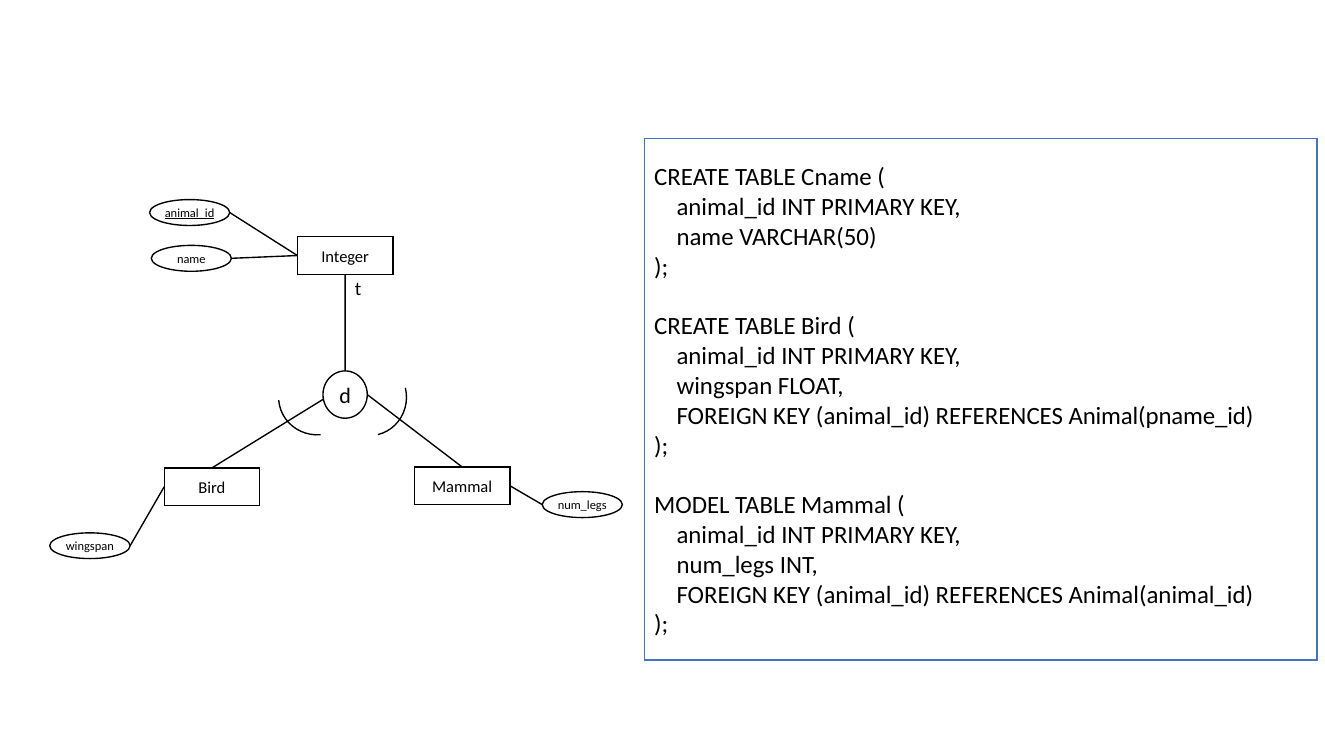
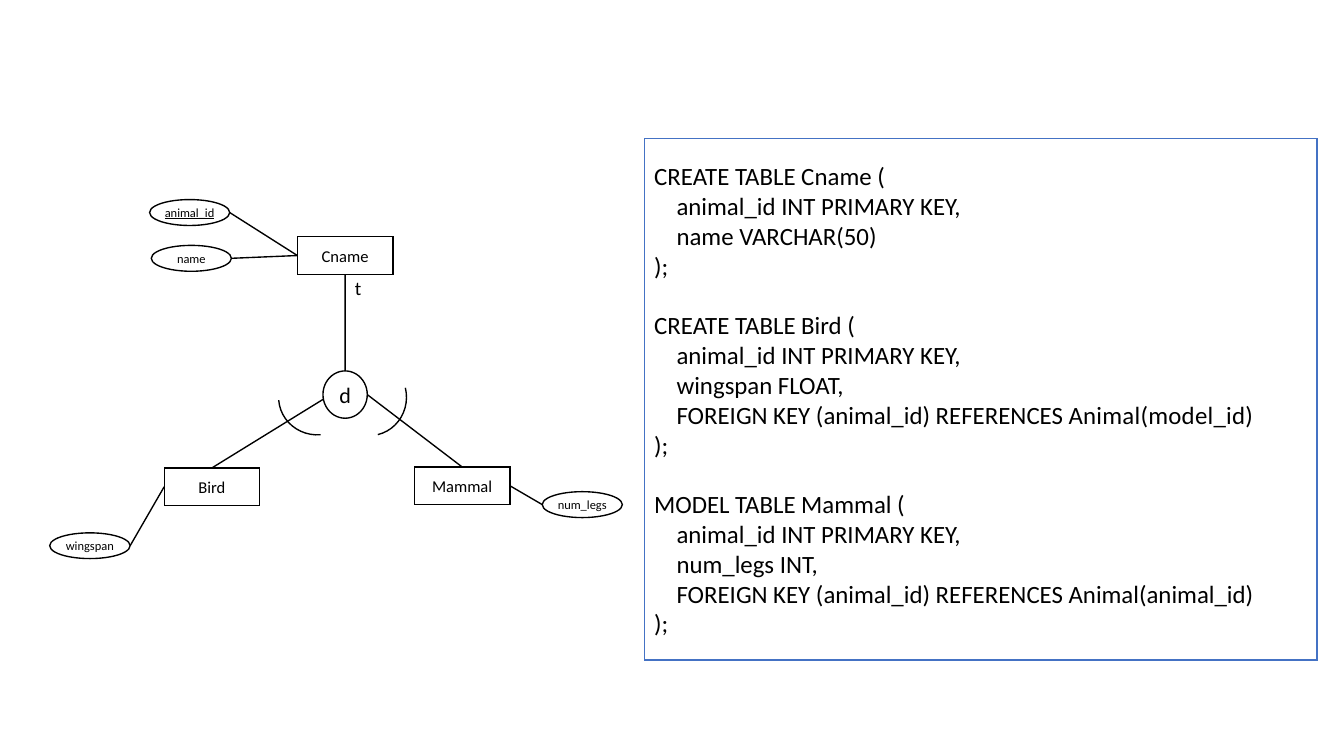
Integer: Integer -> Cname (345, 257)
Animal(pname_id: Animal(pname_id -> Animal(model_id (1161, 416)
